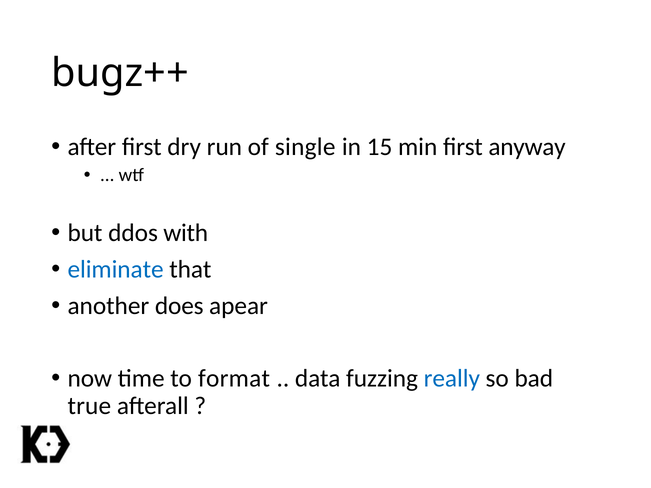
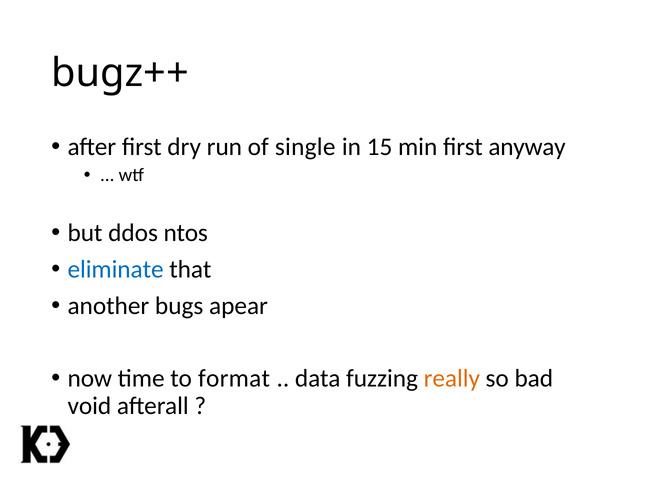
with: with -> ntos (186, 233)
does: does -> bugs (179, 306)
really colour: blue -> orange (452, 379)
true: true -> void (89, 406)
